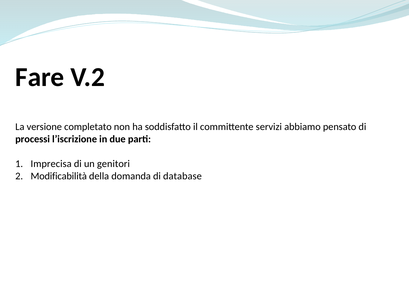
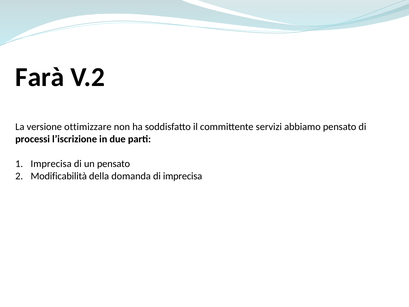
Fare: Fare -> Farà (40, 77)
completato: completato -> ottimizzare (88, 127)
un genitori: genitori -> pensato (114, 164)
di database: database -> imprecisa (183, 176)
